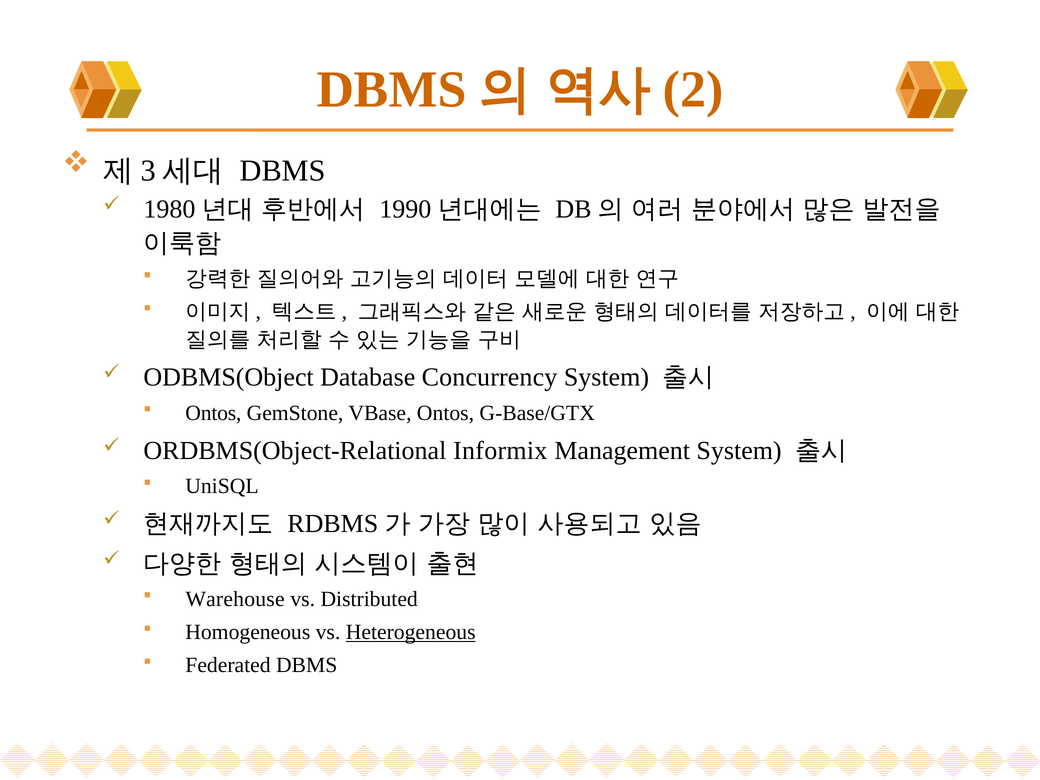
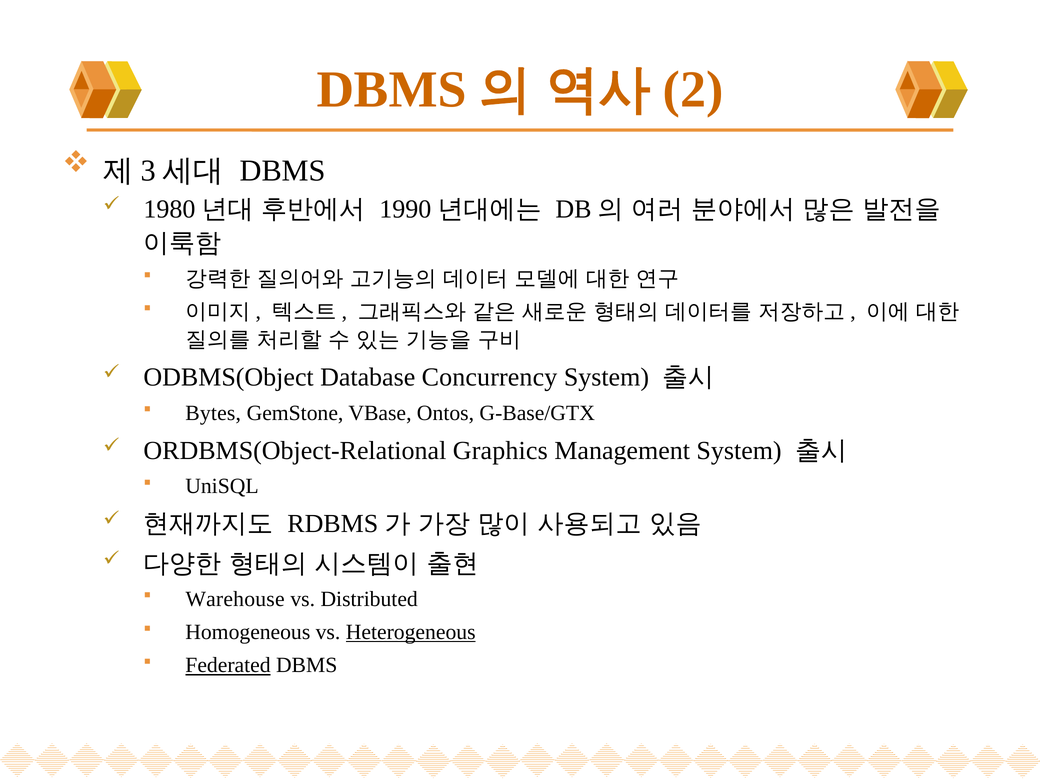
Ontos: Ontos -> Bytes (213, 413)
Informix: Informix -> Graphics (500, 450)
Federated underline: none -> present (228, 665)
